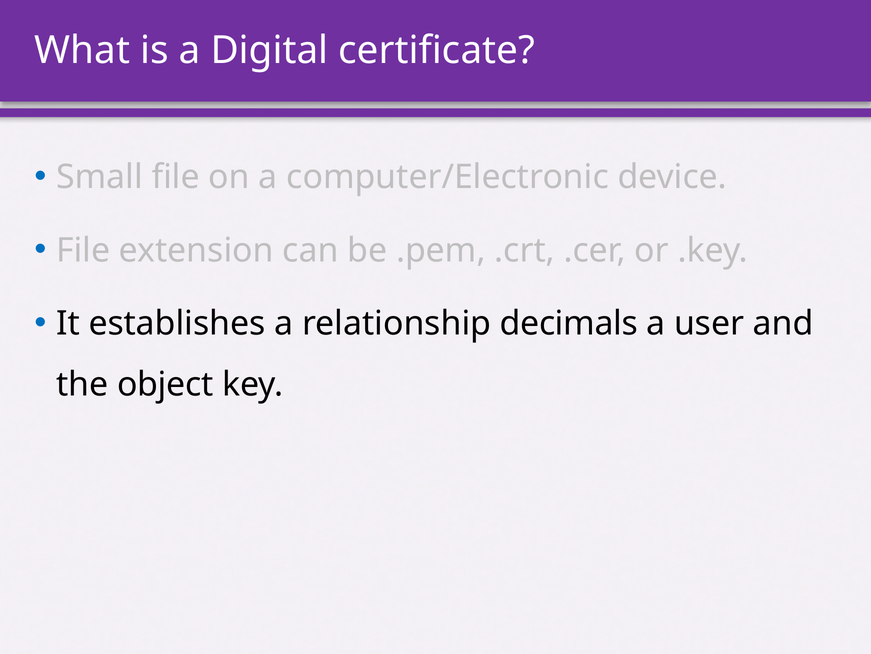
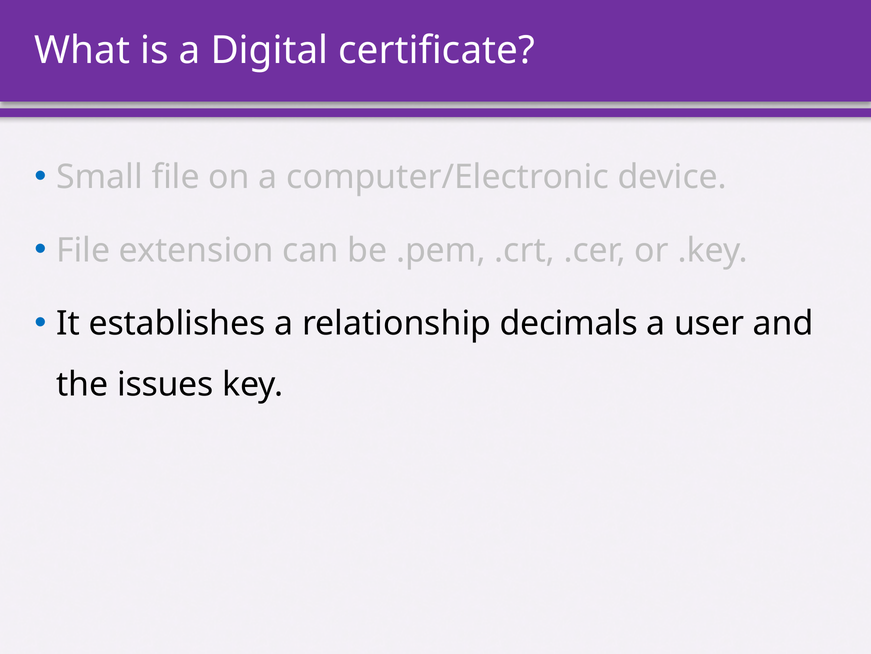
object: object -> issues (165, 384)
